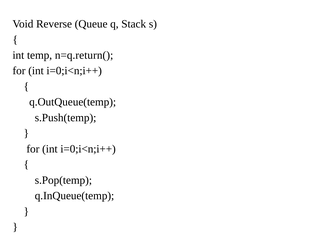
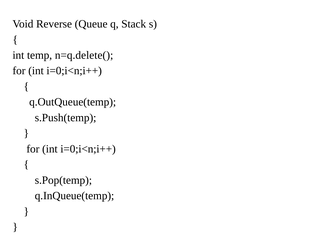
n=q.return(: n=q.return( -> n=q.delete( (84, 55)
